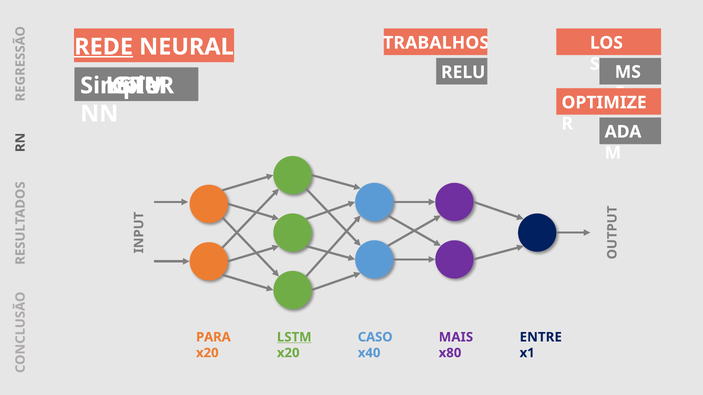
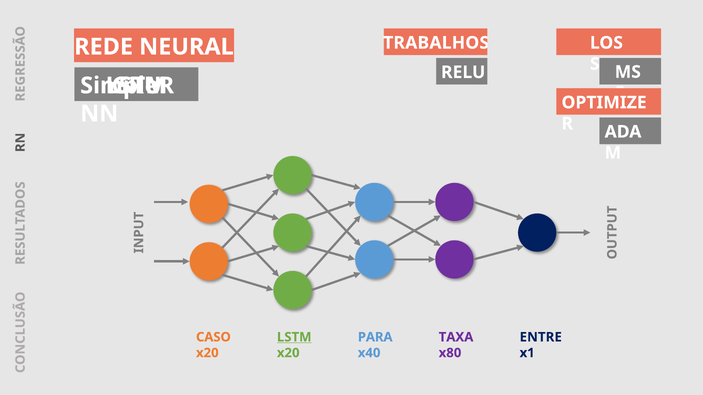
REDE underline: present -> none (104, 47)
PARA: PARA -> CASO (213, 337)
CASO: CASO -> PARA (375, 337)
MAIS: MAIS -> TAXA (456, 337)
